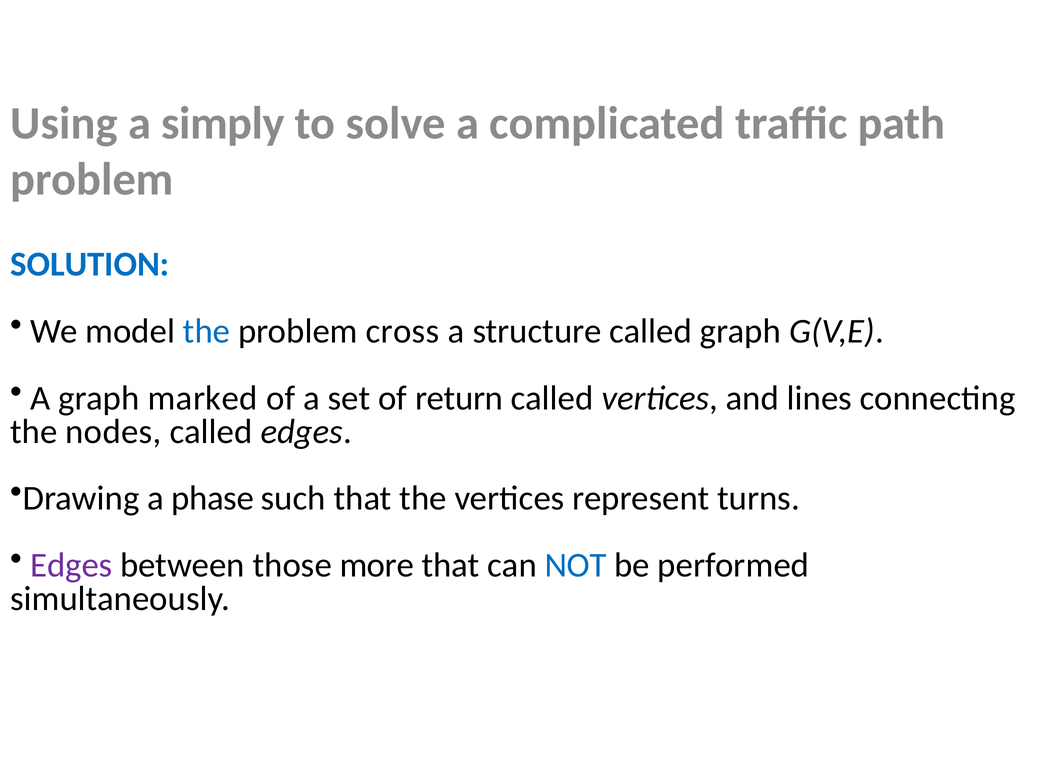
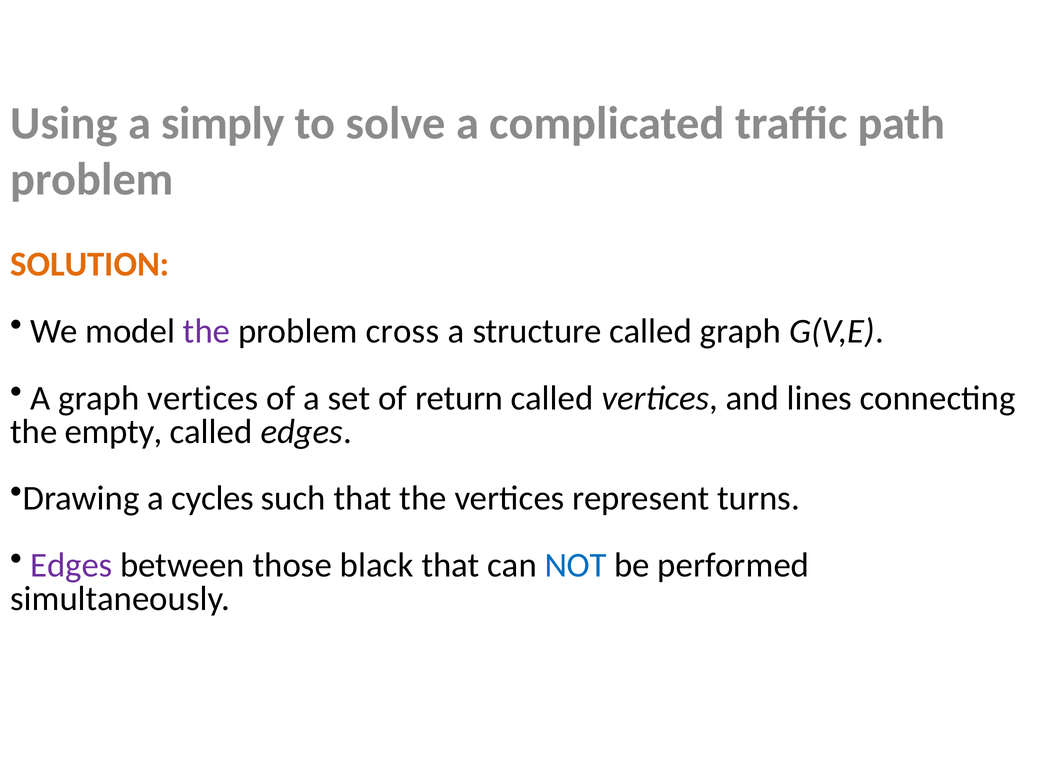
SOLUTION colour: blue -> orange (90, 264)
the colour: blue -> purple (207, 331)
graph marked: marked -> vertices (203, 398)
nodes: nodes -> empty (114, 431)
phase: phase -> cycles (213, 498)
more: more -> black (377, 565)
